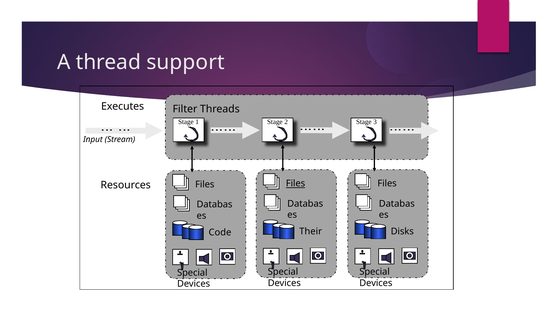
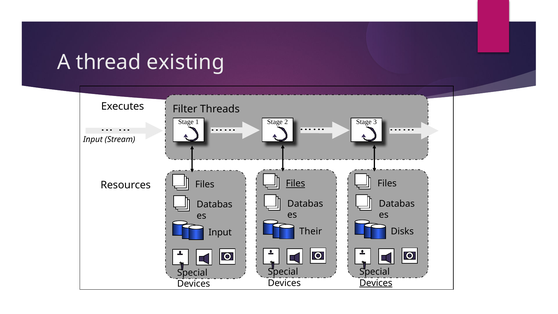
support: support -> existing (185, 62)
Code: Code -> Input (220, 232)
Devices underline: none -> present (376, 283)
